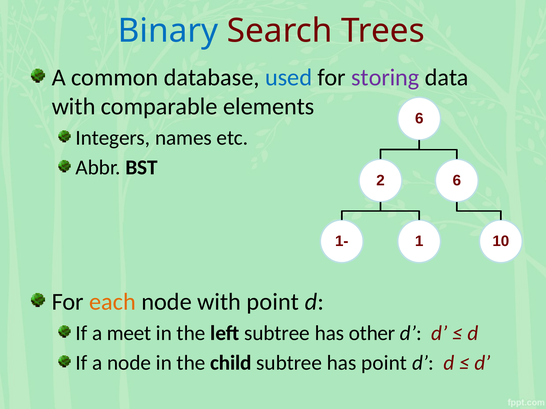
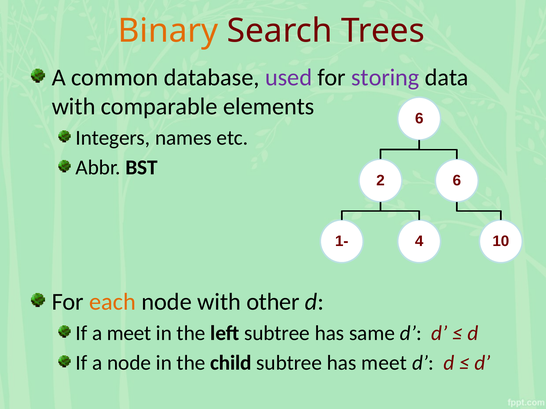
Binary colour: blue -> orange (168, 31)
used colour: blue -> purple (289, 78)
1: 1 -> 4 (419, 242)
with point: point -> other (273, 302)
other: other -> same (372, 333)
has point: point -> meet (384, 363)
